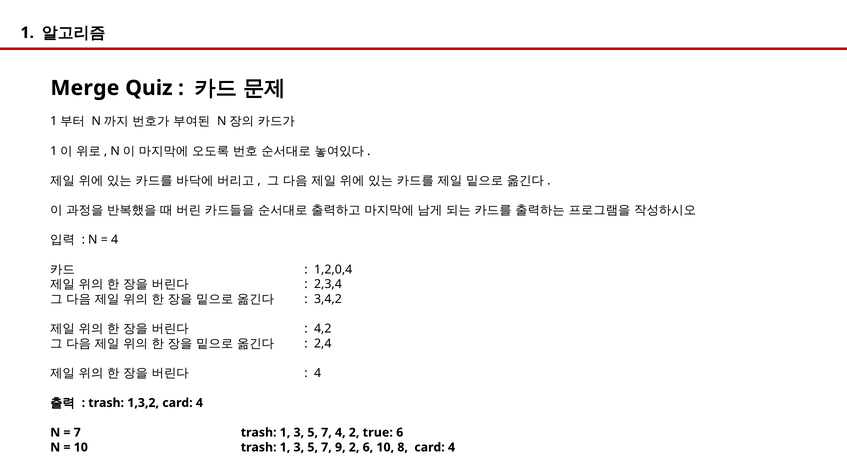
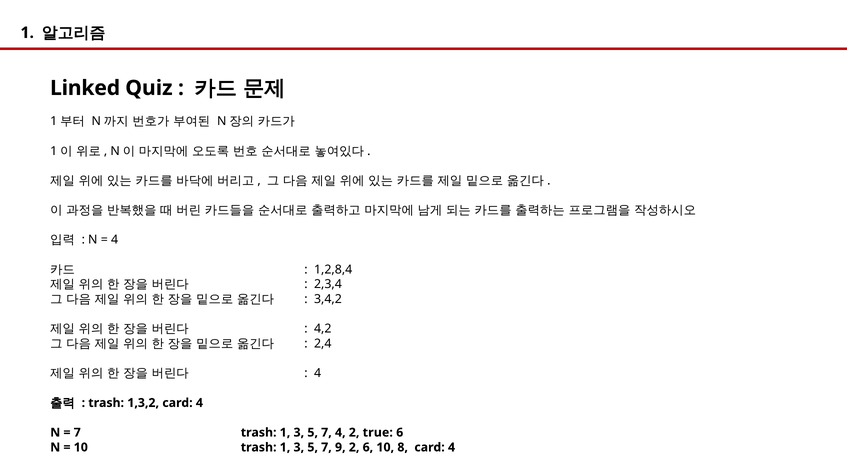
Merge: Merge -> Linked (85, 88)
1,2,0,4: 1,2,0,4 -> 1,2,8,4 (333, 270)
